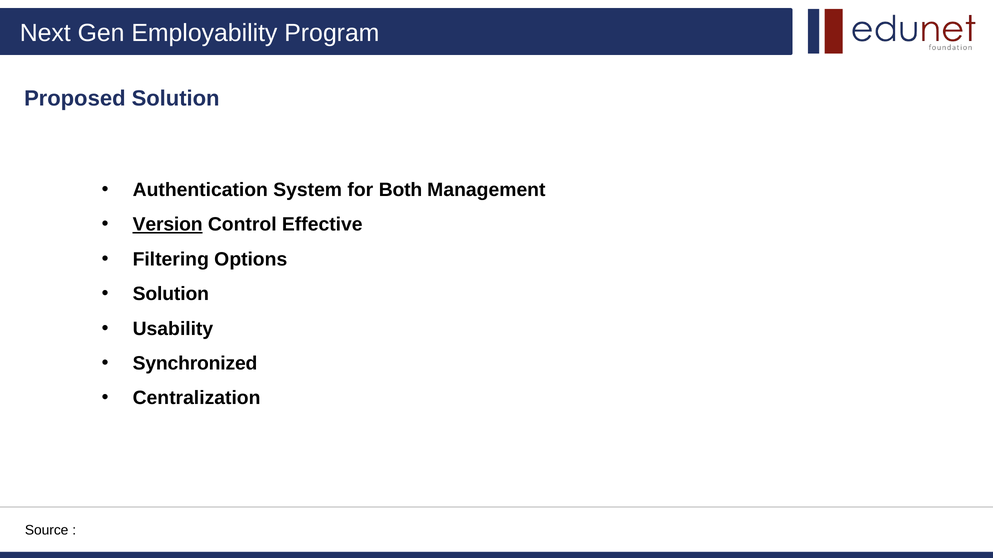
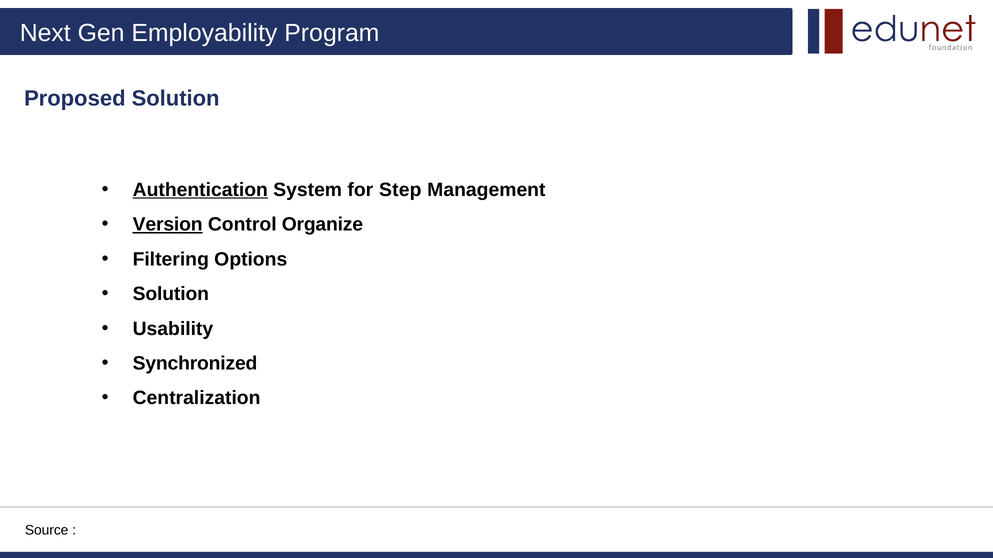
Authentication underline: none -> present (200, 190)
Both: Both -> Step (400, 190)
Effective: Effective -> Organize (322, 225)
